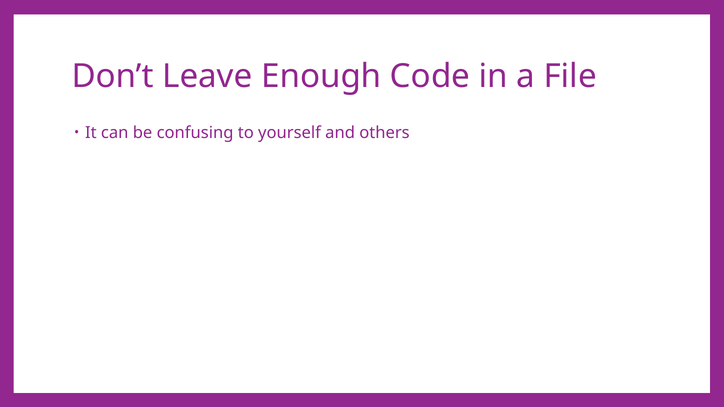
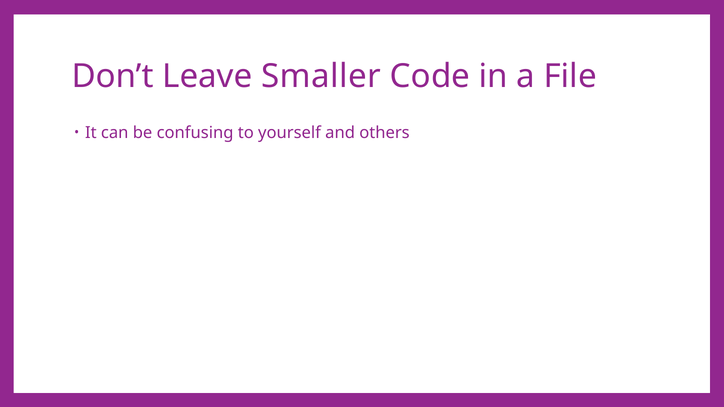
Enough: Enough -> Smaller (321, 76)
